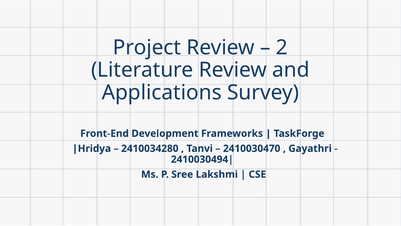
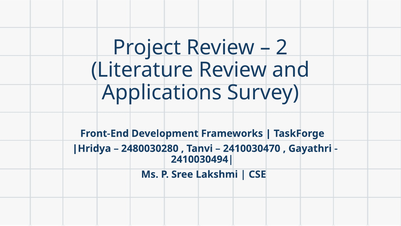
2410034280: 2410034280 -> 2480030280 (150, 148)
